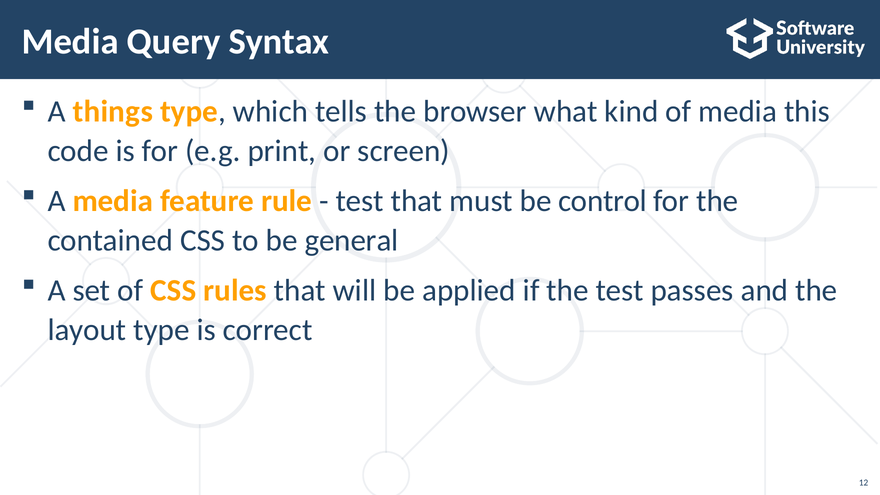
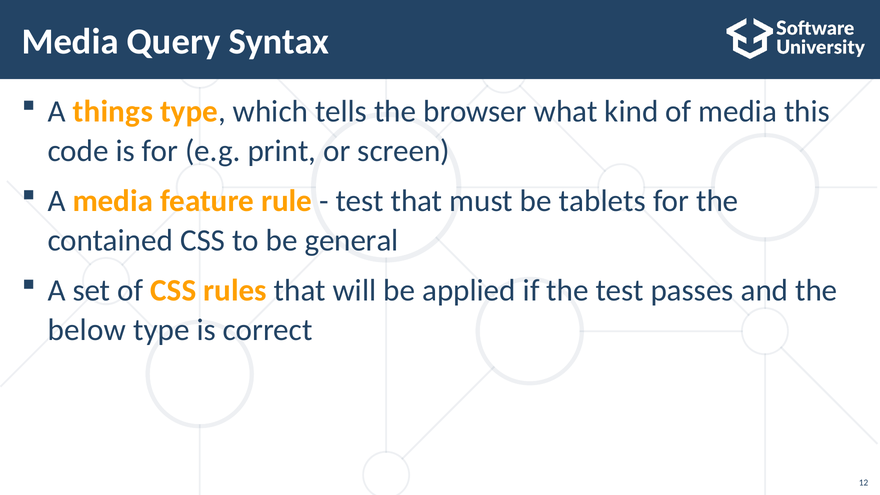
control: control -> tablets (602, 201)
layout: layout -> below (87, 330)
